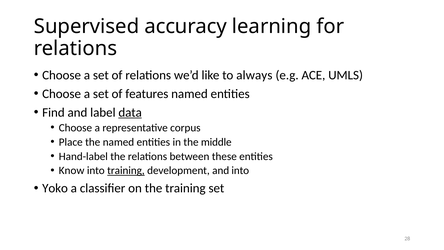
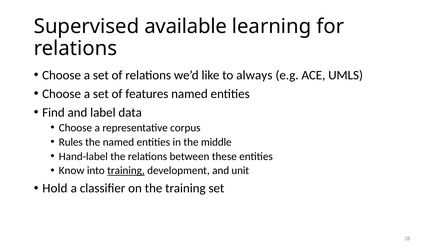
accuracy: accuracy -> available (186, 26)
data underline: present -> none (130, 112)
Place: Place -> Rules (71, 142)
and into: into -> unit (240, 170)
Yoko: Yoko -> Hold (55, 188)
